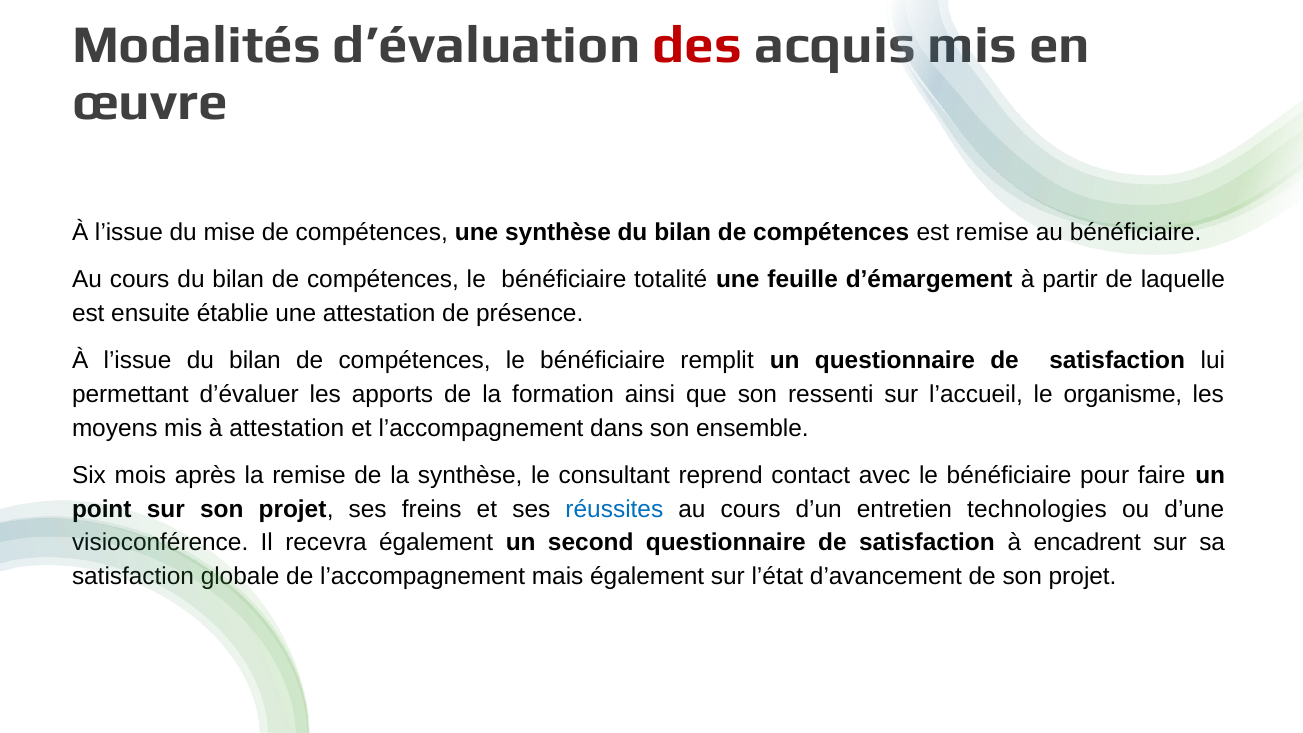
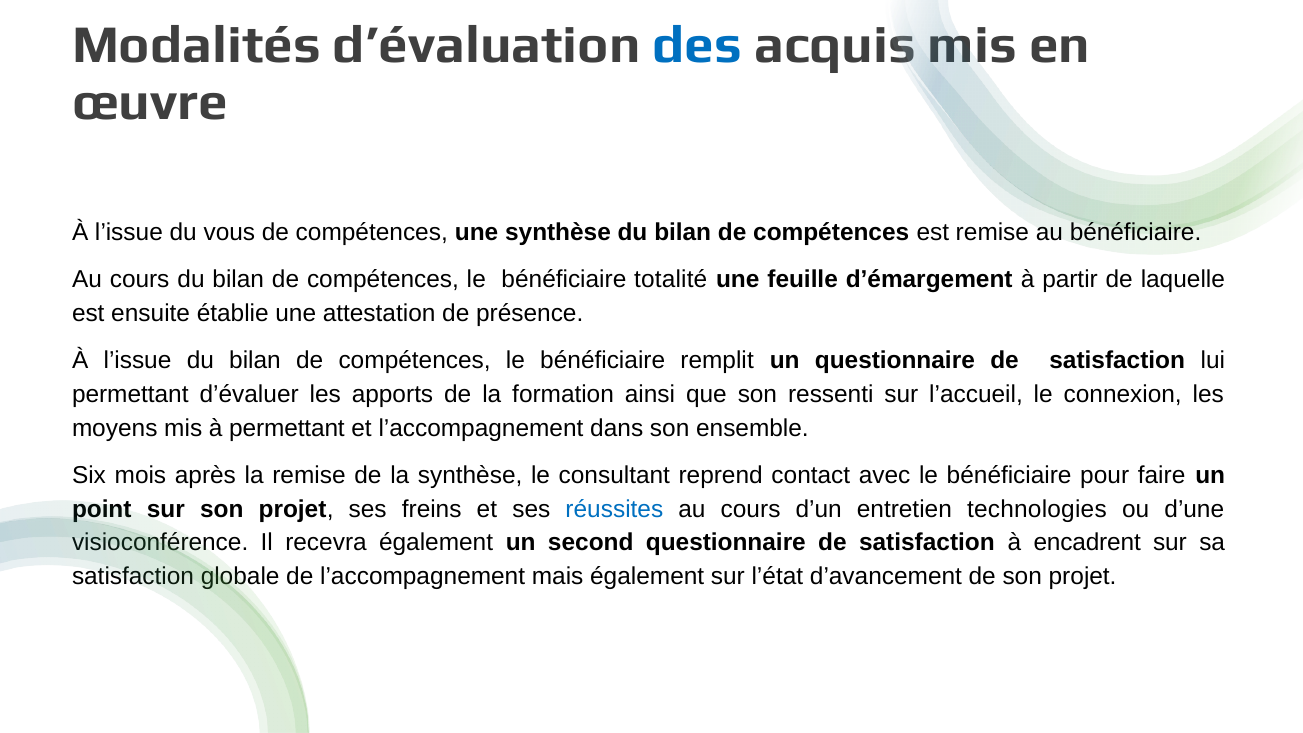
des colour: red -> blue (697, 45)
mise: mise -> vous (229, 232)
organisme: organisme -> connexion (1123, 394)
à attestation: attestation -> permettant (287, 428)
